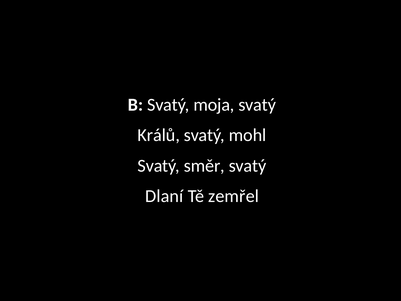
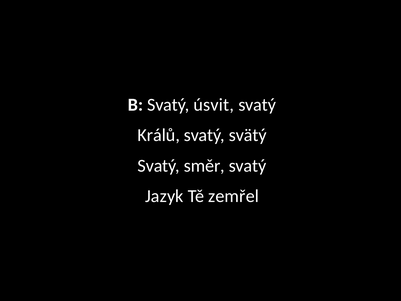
moja: moja -> úsvit (214, 105)
mohl: mohl -> svätý (248, 135)
Dlaní: Dlaní -> Jazyk (164, 196)
